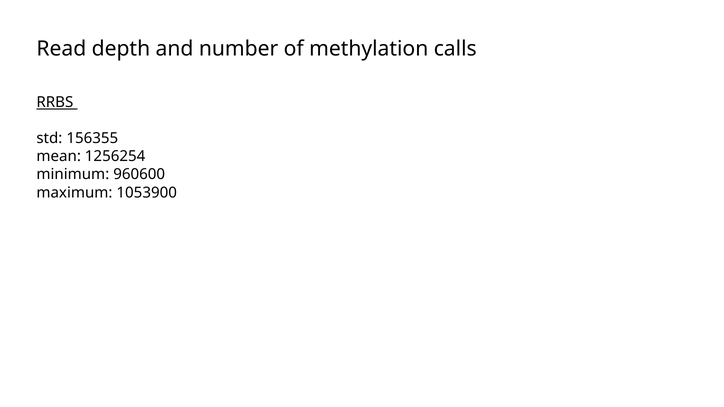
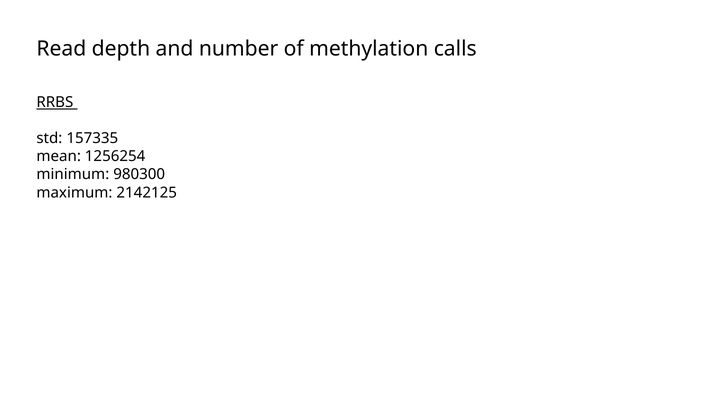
156355: 156355 -> 157335 (92, 138)
960600: 960600 -> 980300 (139, 175)
1053900: 1053900 -> 2142125 (147, 193)
